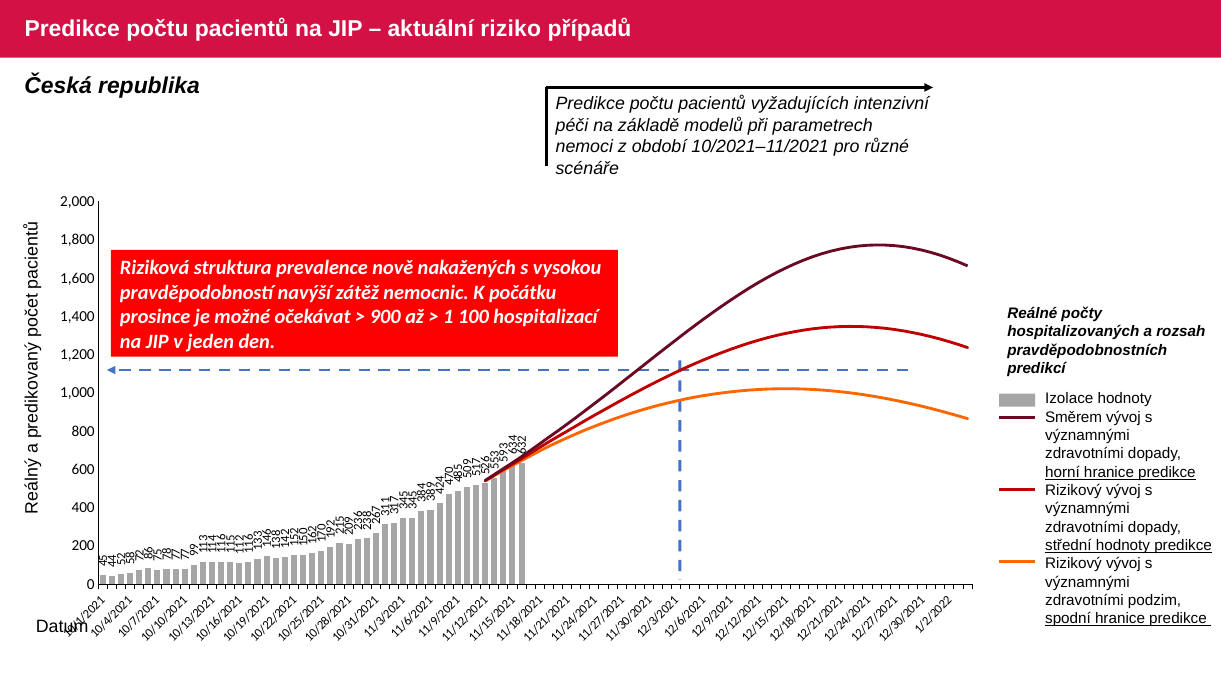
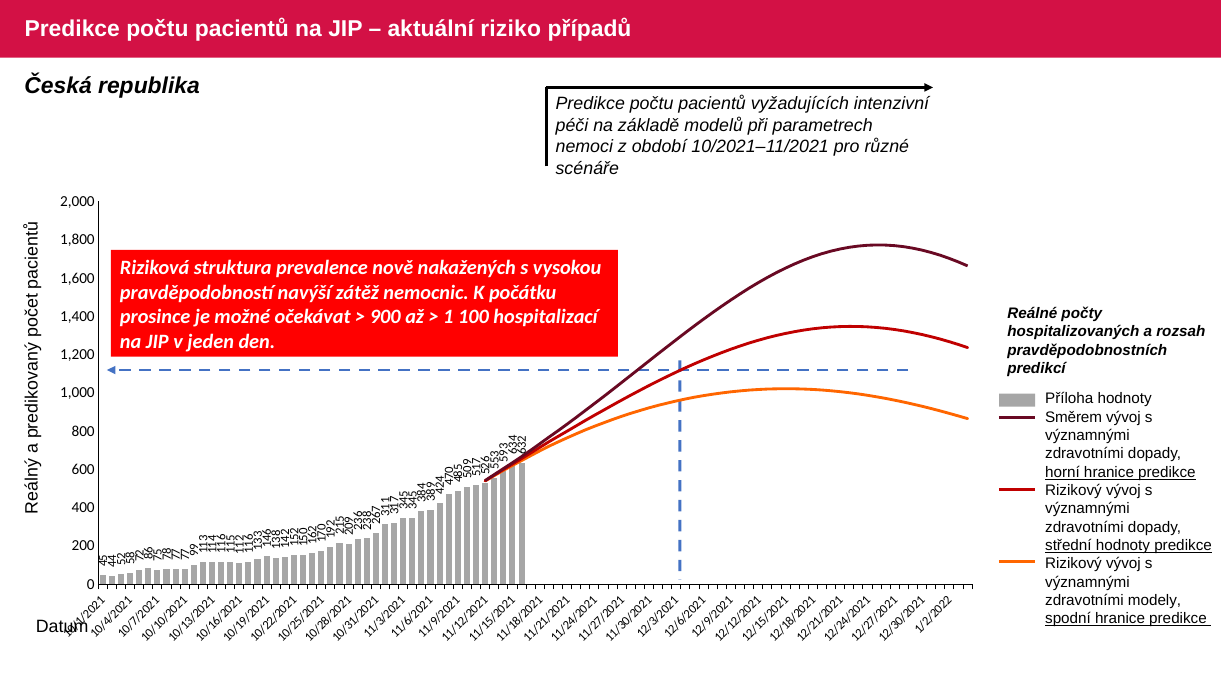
Izolace: Izolace -> Příloha (1069, 399)
podzim: podzim -> modely (1155, 600)
